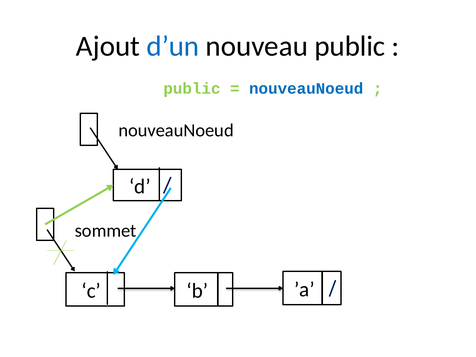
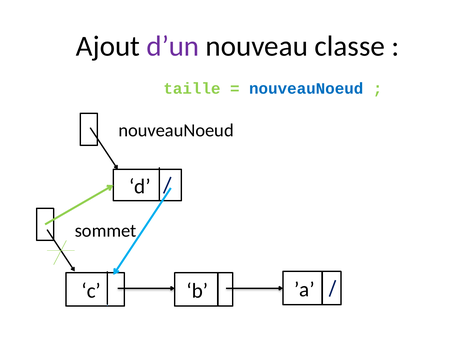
d’un colour: blue -> purple (173, 46)
nouveau public: public -> classe (350, 46)
public: public -> taille (192, 89)
